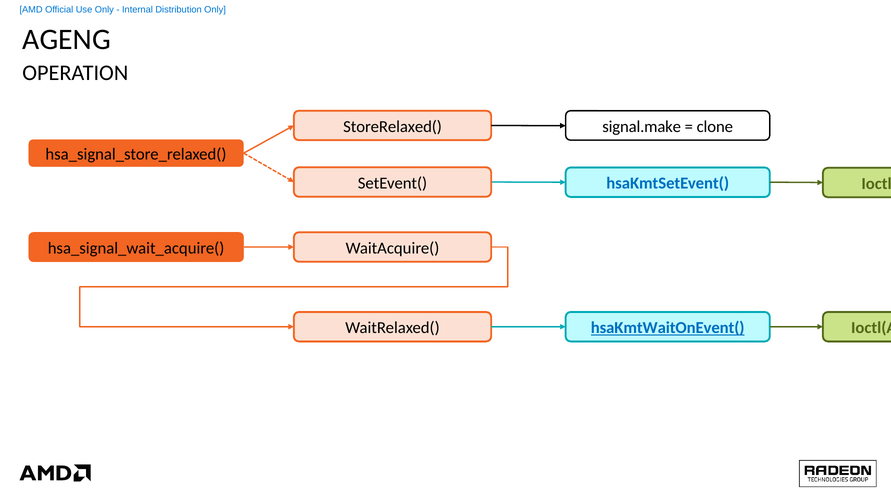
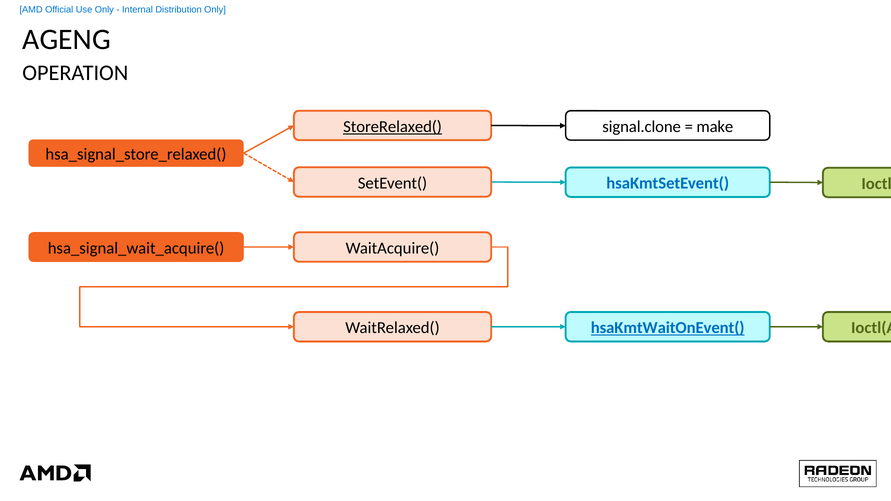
StoreRelaxed( underline: none -> present (393, 127)
signal.make: signal.make -> signal.clone (642, 127)
clone: clone -> make (715, 127)
